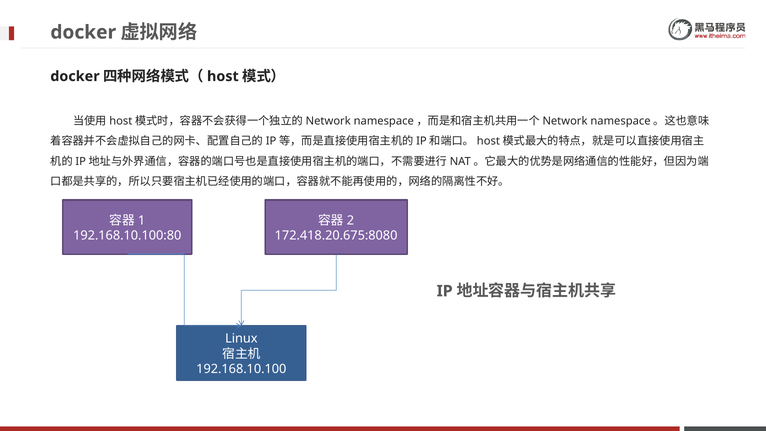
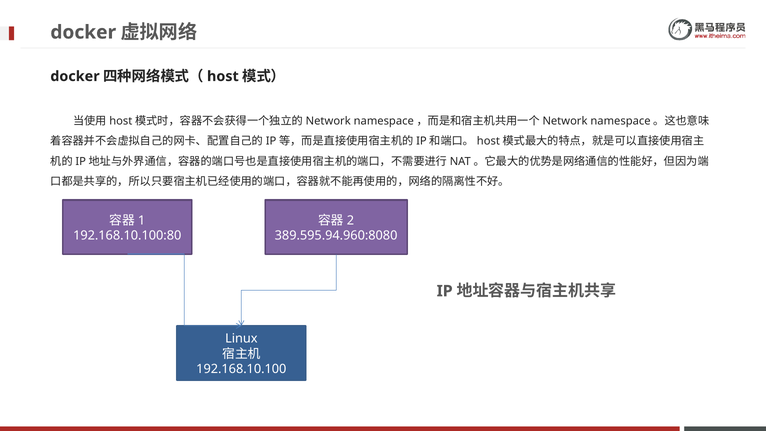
172.418.20.675:8080: 172.418.20.675:8080 -> 389.595.94.960:8080 (336, 236)
